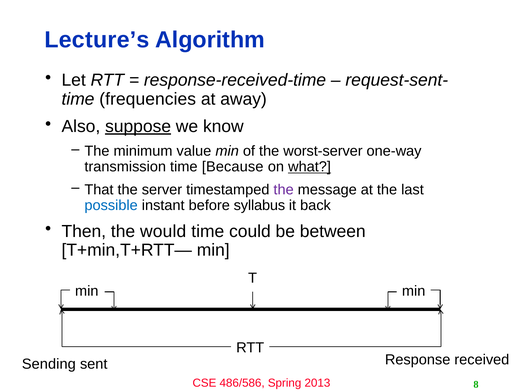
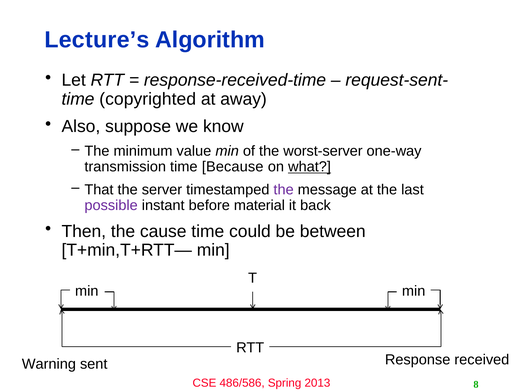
frequencies: frequencies -> copyrighted (148, 99)
suppose underline: present -> none (138, 127)
possible colour: blue -> purple (111, 205)
syllabus: syllabus -> material (259, 205)
would: would -> cause (163, 231)
Sending: Sending -> Warning (49, 364)
